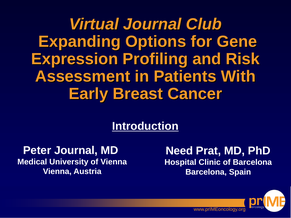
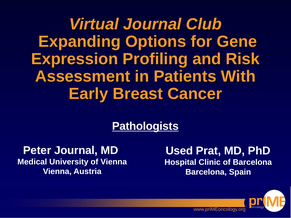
Introduction: Introduction -> Pathologists (145, 126)
Need: Need -> Used (179, 151)
